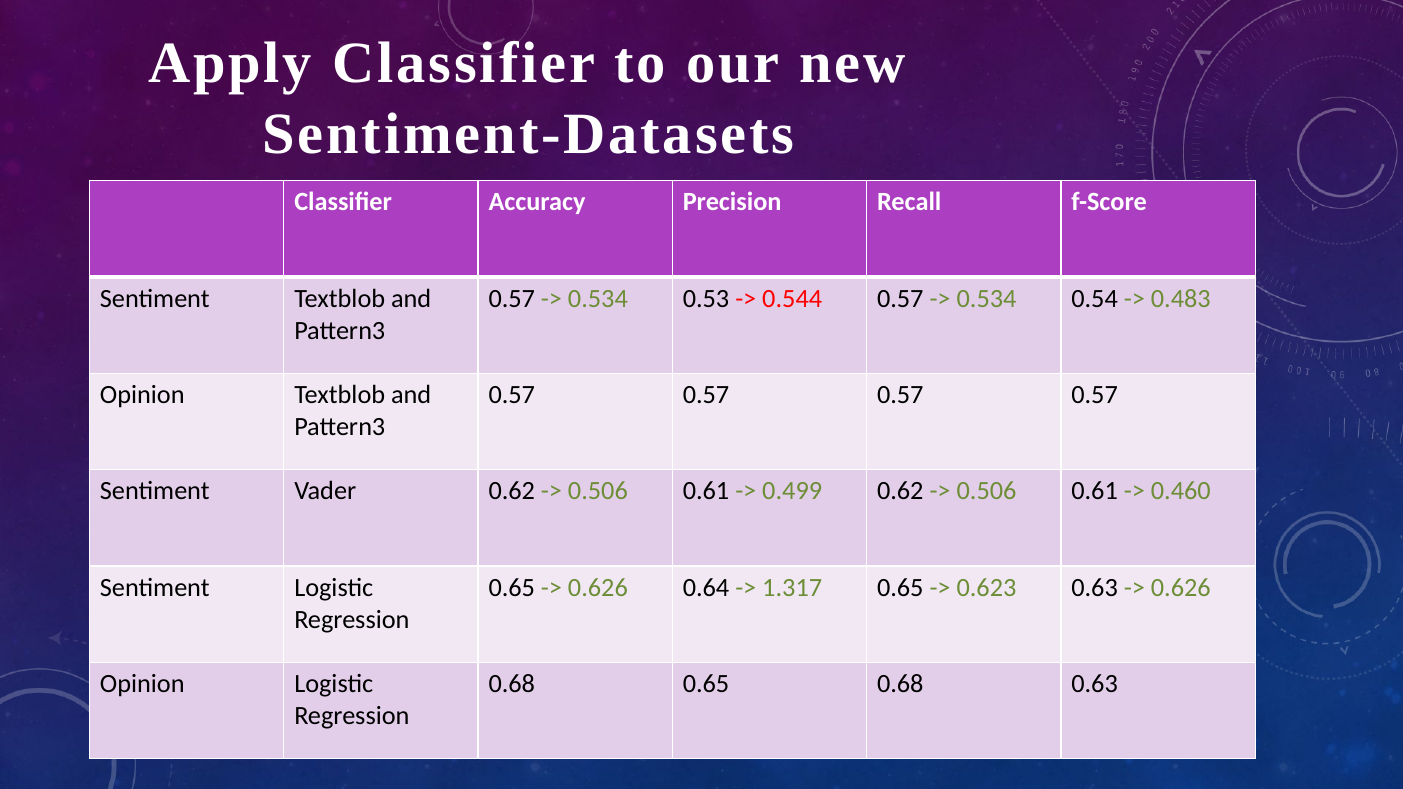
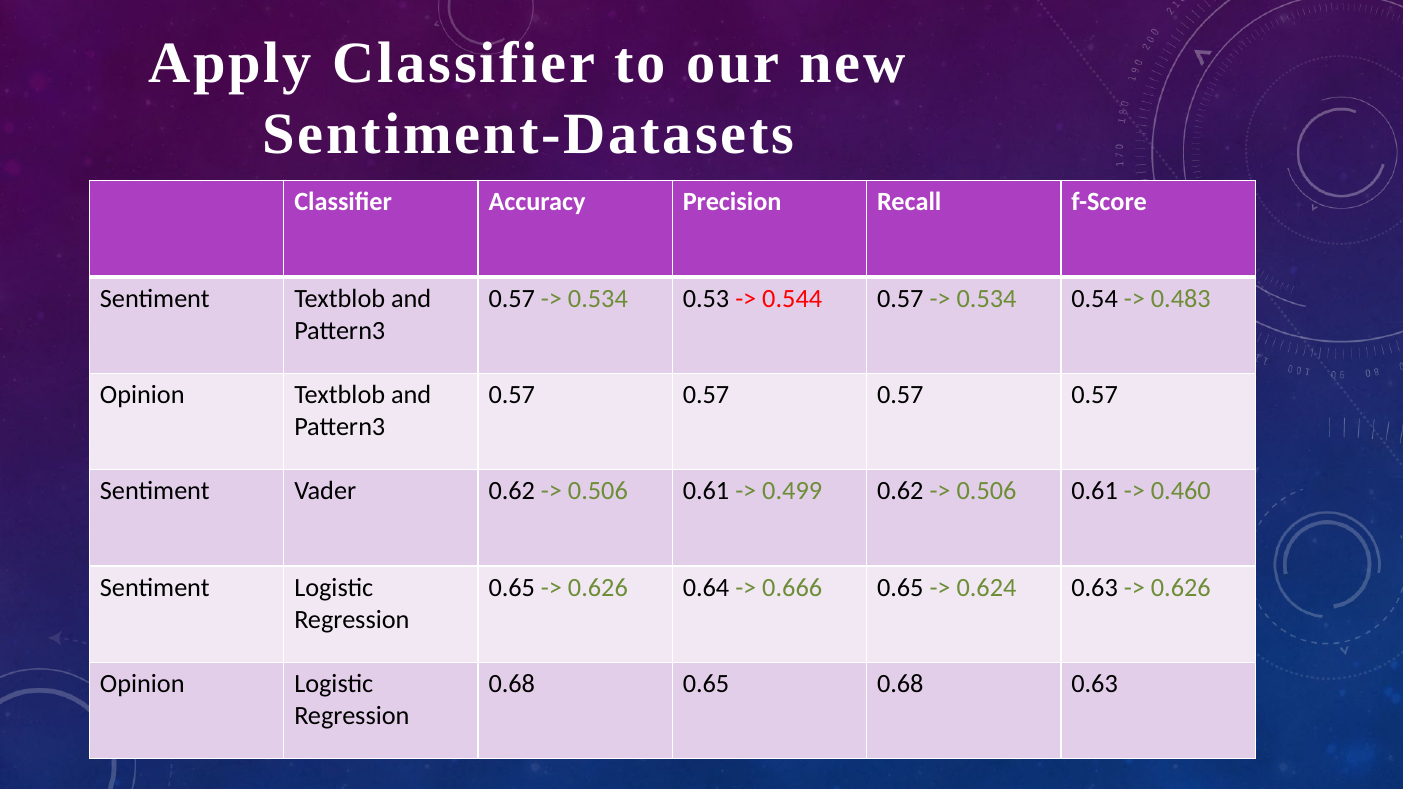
1.317: 1.317 -> 0.666 (792, 588)
0.623: 0.623 -> 0.624 (986, 588)
